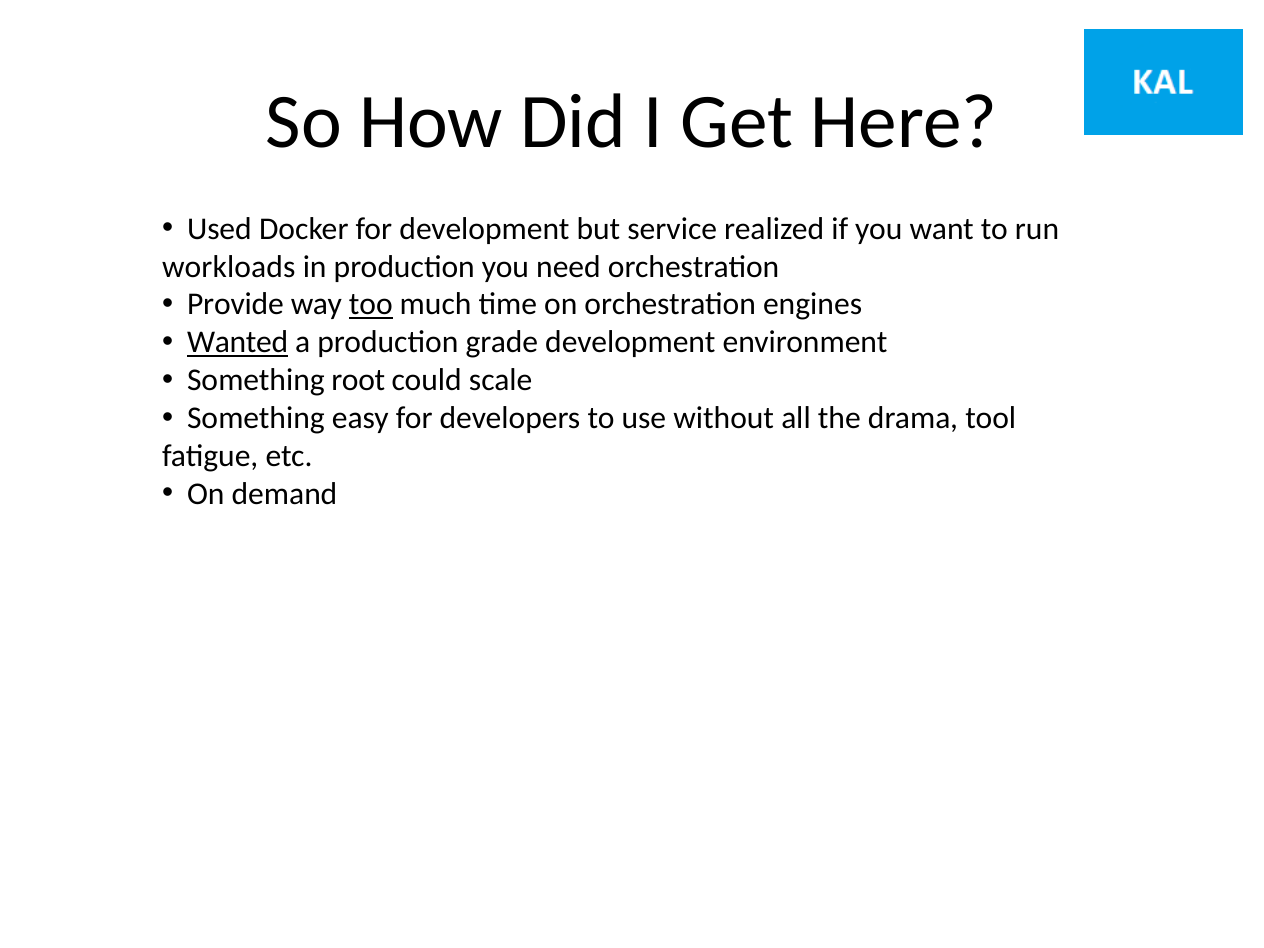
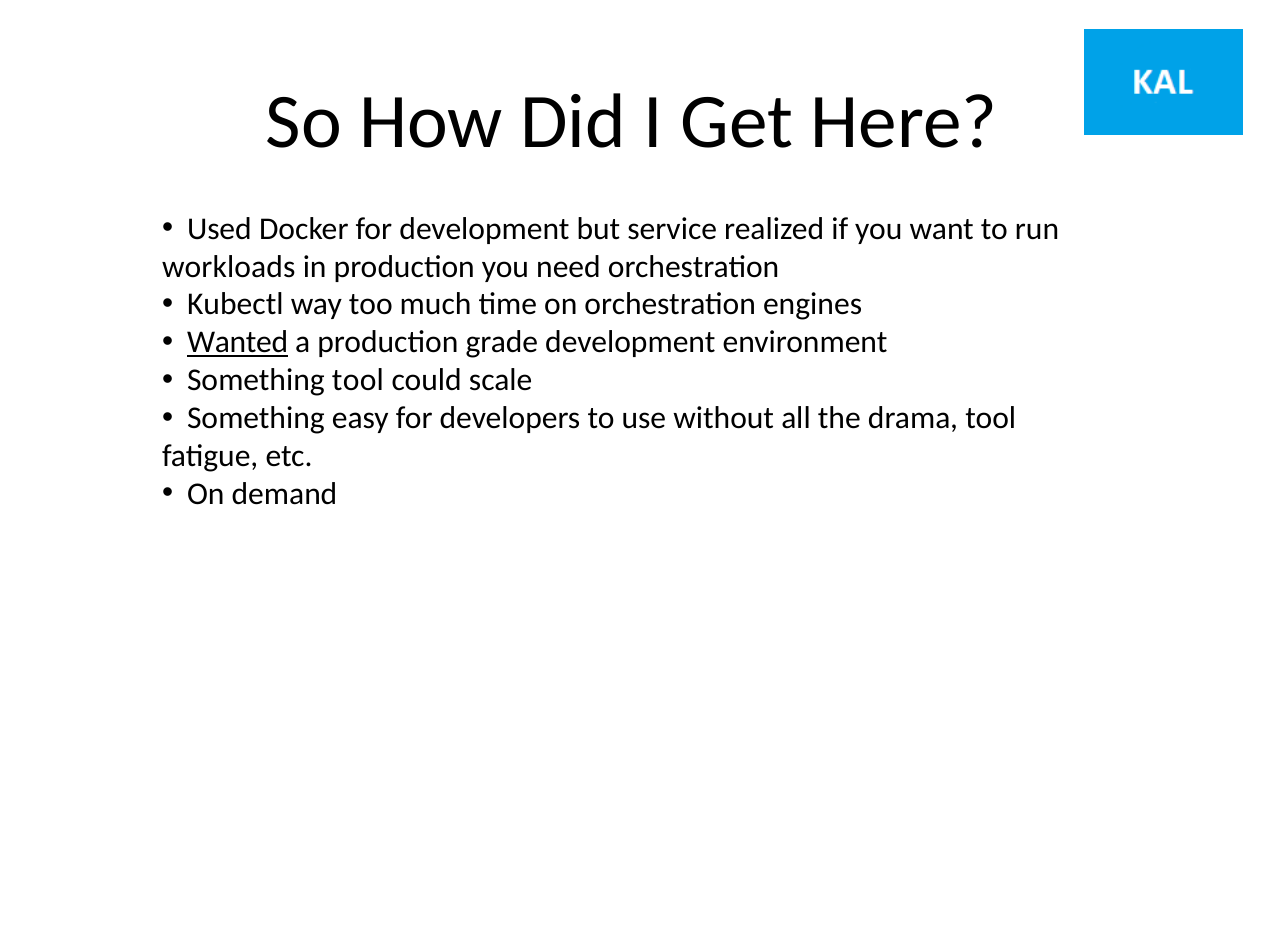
Provide: Provide -> Kubectl (235, 305)
too underline: present -> none (371, 305)
Something root: root -> tool (358, 380)
